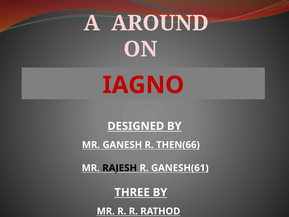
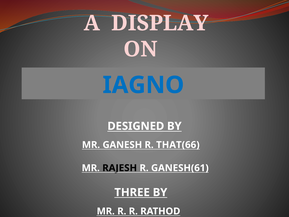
AROUND: AROUND -> DISPLAY (160, 23)
IAGNO colour: red -> blue (143, 85)
THEN(66: THEN(66 -> THAT(66 (178, 145)
